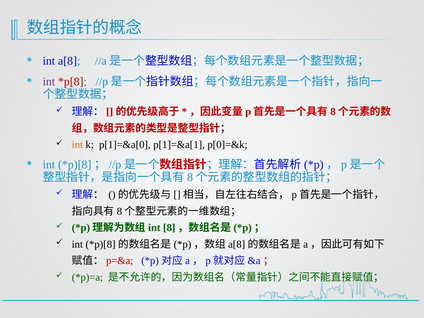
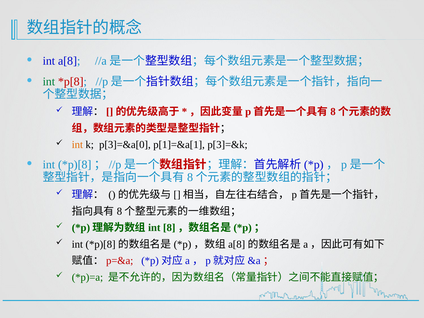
int colour: purple -> green (49, 82)
p[1]=&a[0: p[1]=&a[0 -> p[3]=&a[0 (125, 145)
p[0]=&k: p[0]=&k -> p[3]=&k (227, 145)
